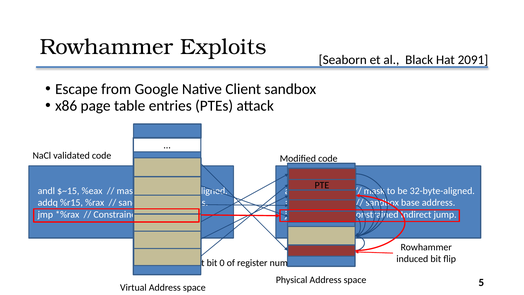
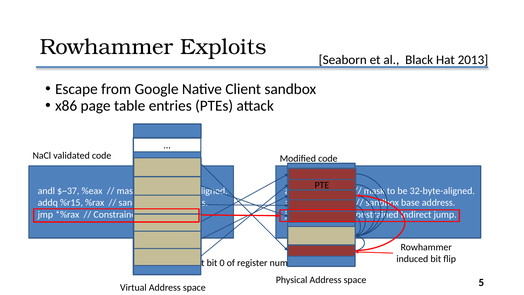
2091: 2091 -> 2013 (473, 60)
$~15: $~15 -> $~37 (68, 191)
